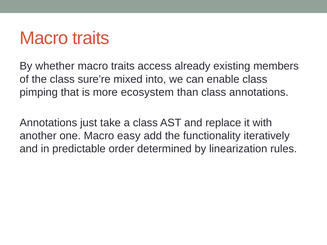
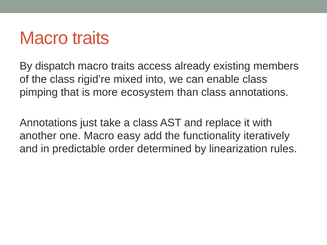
whether: whether -> dispatch (55, 66)
sure’re: sure’re -> rigid’re (94, 79)
